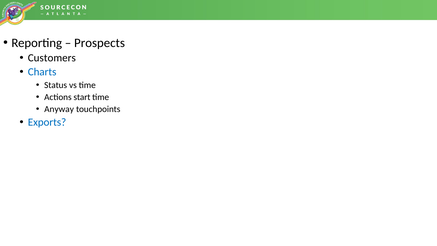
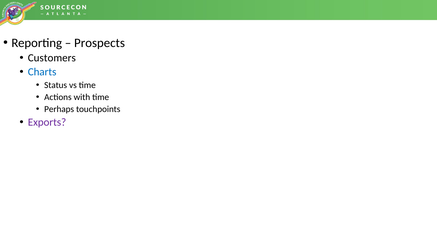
start: start -> with (82, 97)
Anyway: Anyway -> Perhaps (59, 109)
Exports colour: blue -> purple (47, 122)
